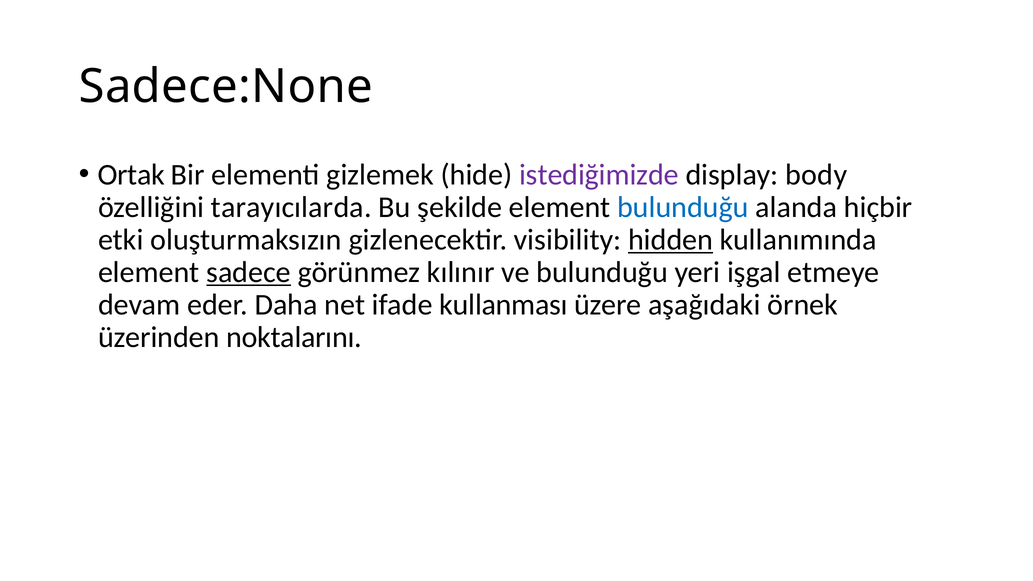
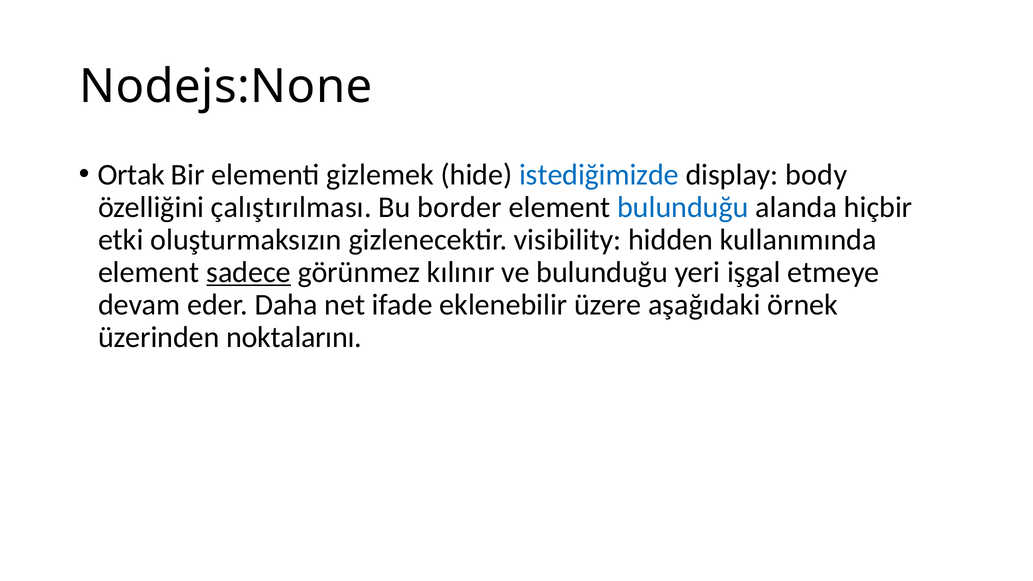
Sadece:None: Sadece:None -> Nodejs:None (226, 87)
istediğimizde colour: purple -> blue (599, 175)
tarayıcılarda: tarayıcılarda -> çalıştırılması (291, 207)
şekilde: şekilde -> border (460, 207)
hidden underline: present -> none (671, 240)
kullanması: kullanması -> eklenebilir (503, 305)
